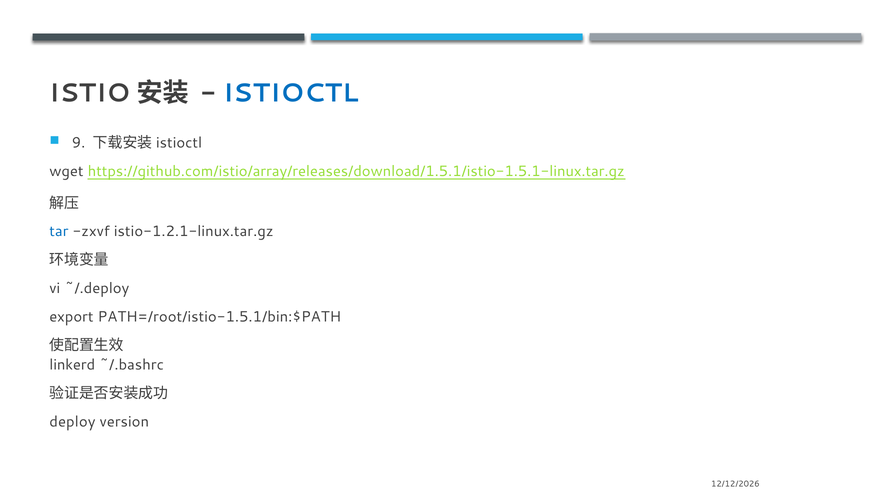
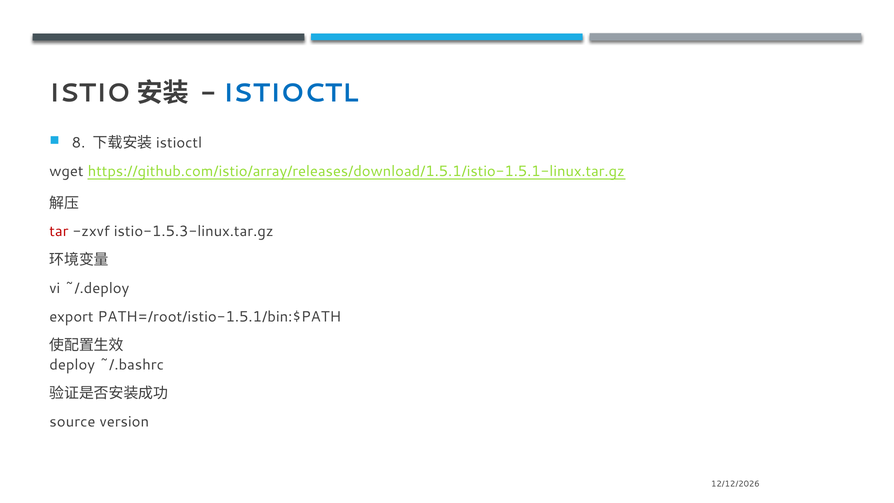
9: 9 -> 8 (79, 143)
tar colour: blue -> red (59, 231)
istio-1.2.1-linux.tar.gz: istio-1.2.1-linux.tar.gz -> istio-1.5.3-linux.tar.gz (194, 231)
linkerd: linkerd -> deploy (72, 365)
deploy: deploy -> source (72, 422)
